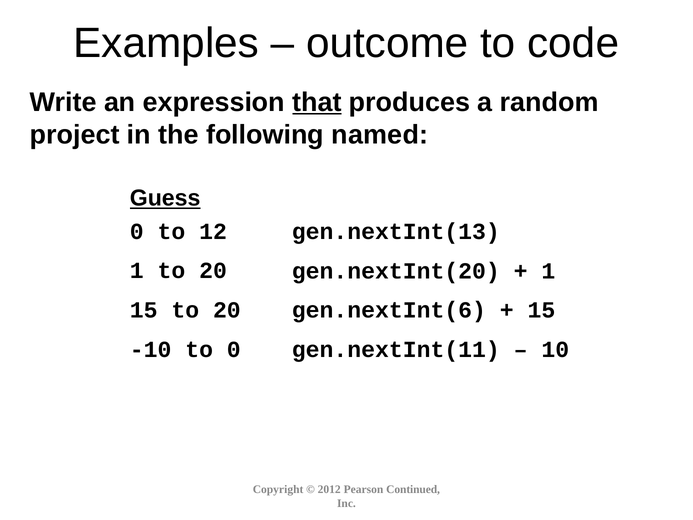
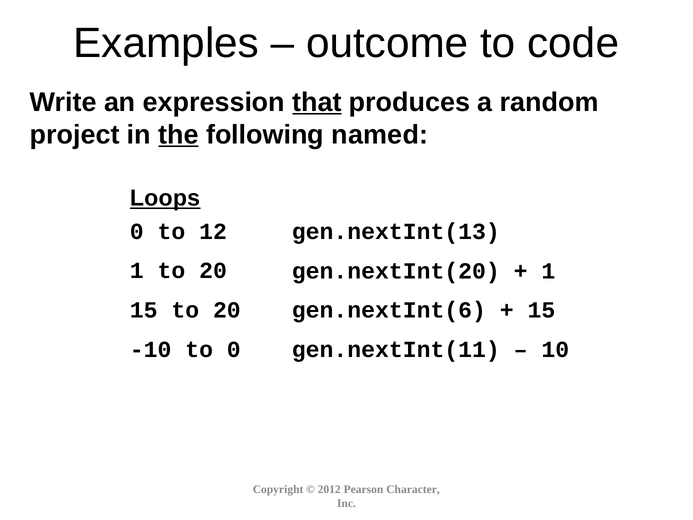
the underline: none -> present (178, 135)
Guess: Guess -> Loops (165, 198)
Continued: Continued -> Character (413, 489)
